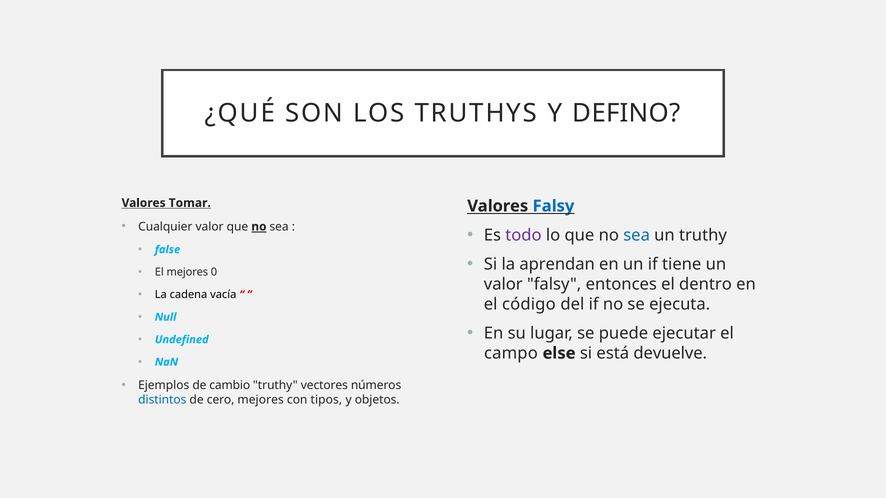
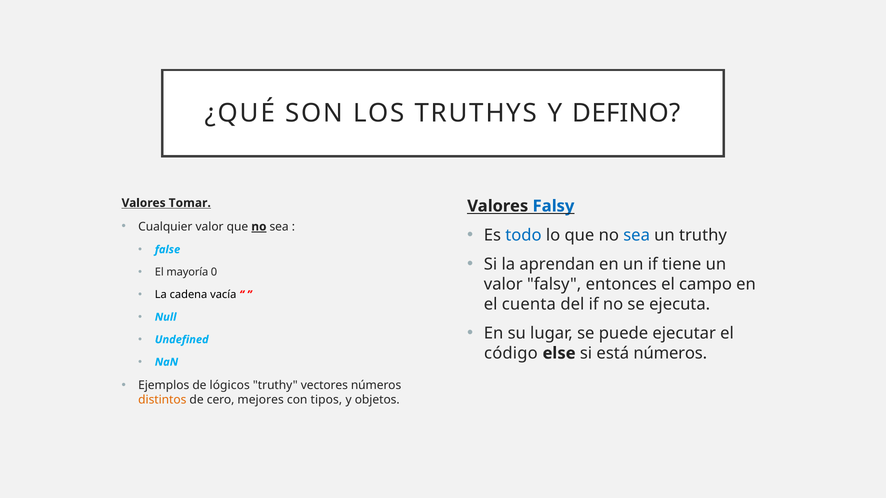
todo colour: purple -> blue (523, 235)
El mejores: mejores -> mayoría (187, 272)
dentro: dentro -> campo (706, 284)
código: código -> cuenta (529, 304)
campo: campo -> código (511, 353)
está devuelve: devuelve -> números (670, 353)
cambio: cambio -> lógicos (230, 386)
distintos colour: blue -> orange (162, 400)
